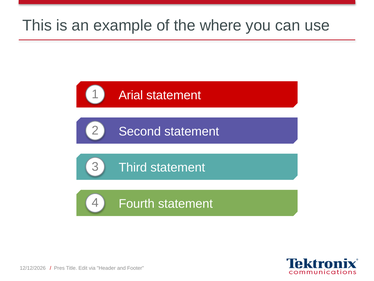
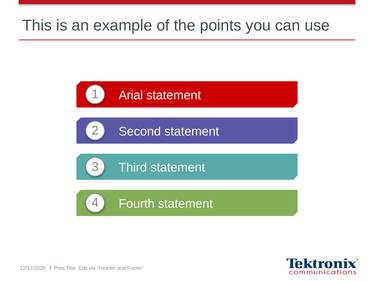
where: where -> points (221, 25)
